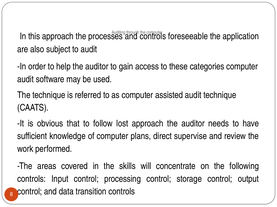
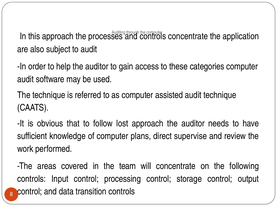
foreseeable: foreseeable -> concentrate (188, 36)
skills: skills -> team (128, 167)
